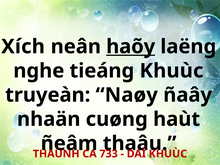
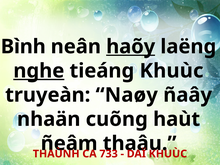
Xích: Xích -> Bình (23, 47)
nghe underline: none -> present (39, 71)
cuøng: cuøng -> cuõng (117, 119)
